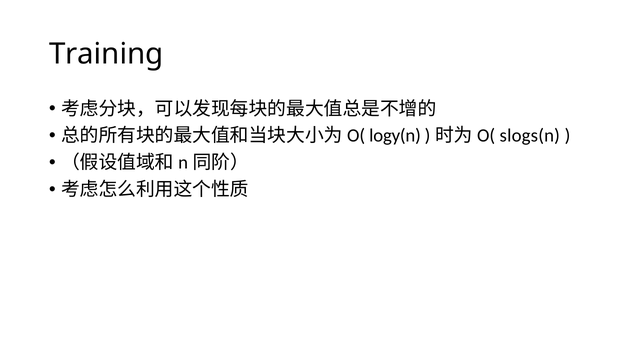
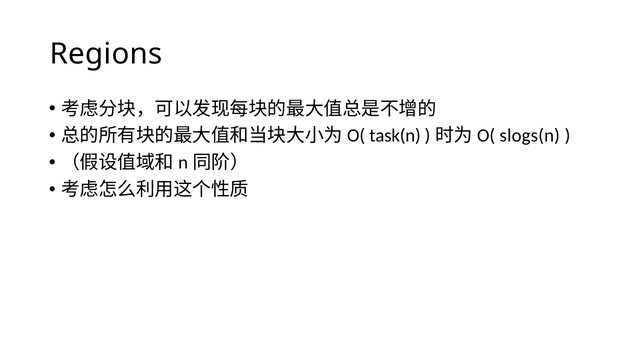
Training: Training -> Regions (106, 54)
logy(n: logy(n -> task(n (395, 136)
